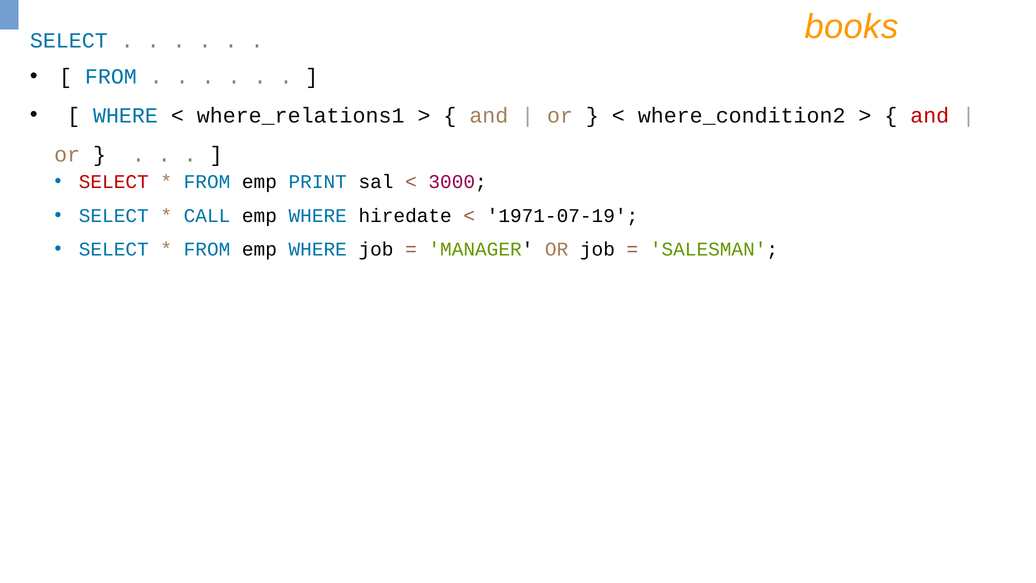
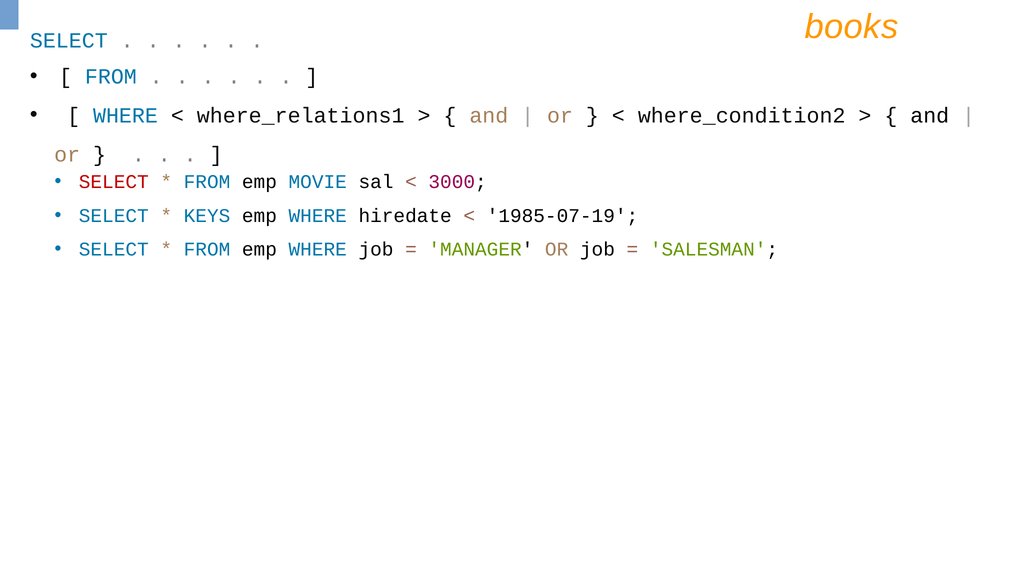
and colour: red -> black (930, 116)
PRINT: PRINT -> MOVIE (318, 182)
CALL: CALL -> KEYS (207, 216)
1971-07-19: 1971-07-19 -> 1985-07-19 (562, 216)
